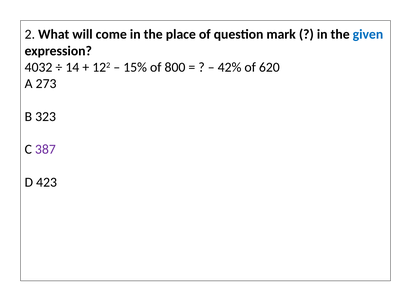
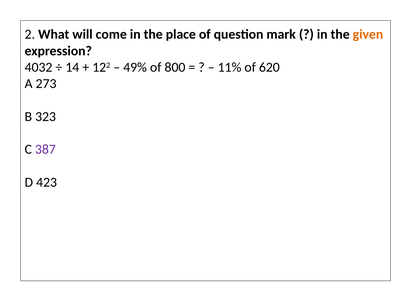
given colour: blue -> orange (368, 34)
15%: 15% -> 49% (135, 67)
42%: 42% -> 11% (230, 67)
